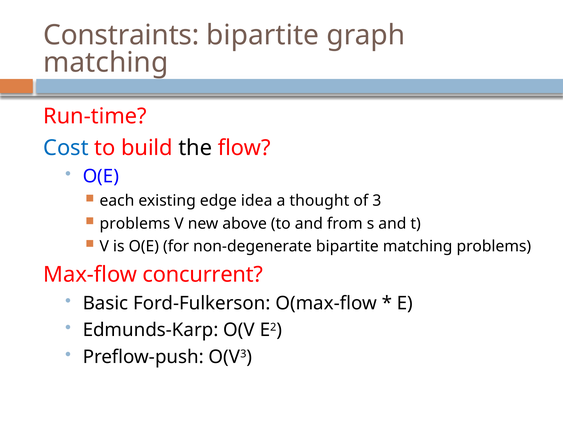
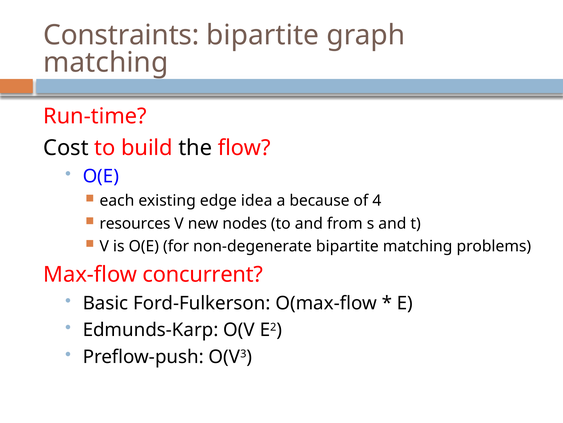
Cost colour: blue -> black (66, 148)
thought: thought -> because (319, 200)
3: 3 -> 4 (377, 200)
problems: problems -> resources (135, 223)
above: above -> nodes (245, 223)
